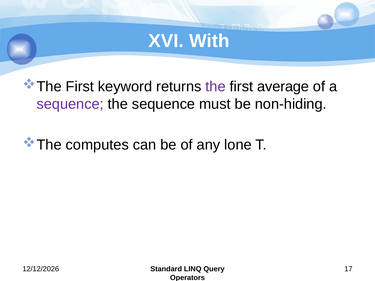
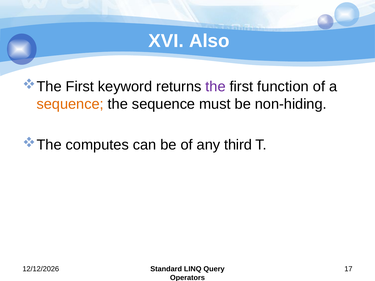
With: With -> Also (209, 41)
average: average -> function (283, 87)
sequence colour: purple -> orange (70, 104)
lone: lone -> third (238, 145)
